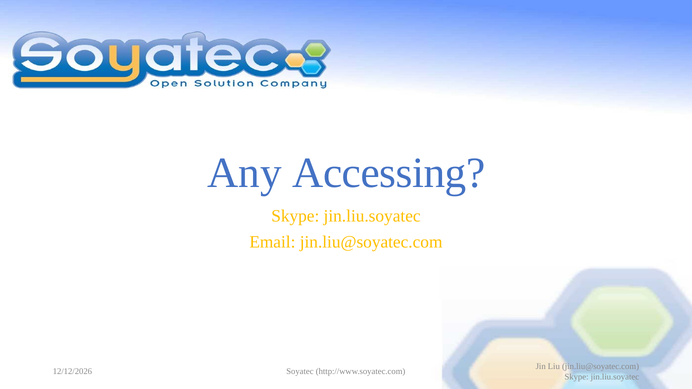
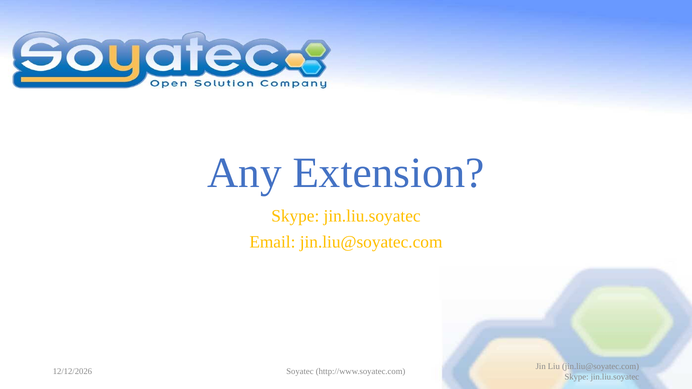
Accessing: Accessing -> Extension (389, 173)
